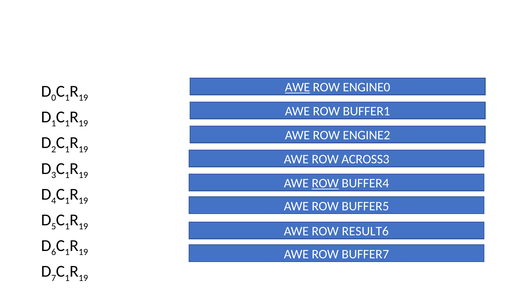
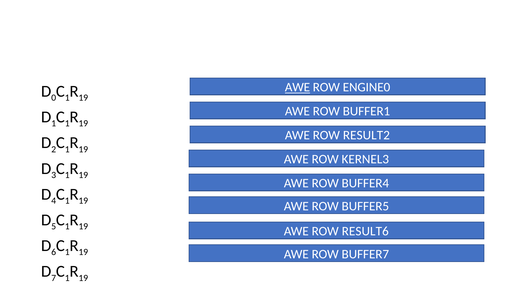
ENGINE2: ENGINE2 -> RESULT2 (366, 135)
ACROSS3: ACROSS3 -> KERNEL3 (365, 159)
ROW underline: present -> none (325, 183)
